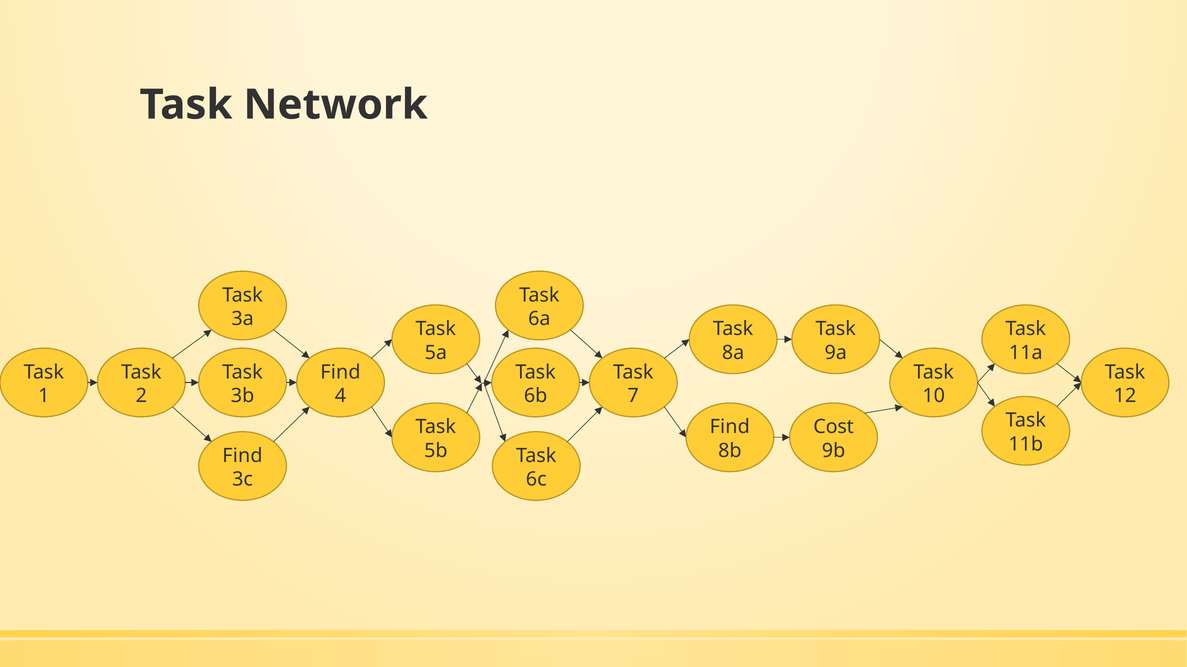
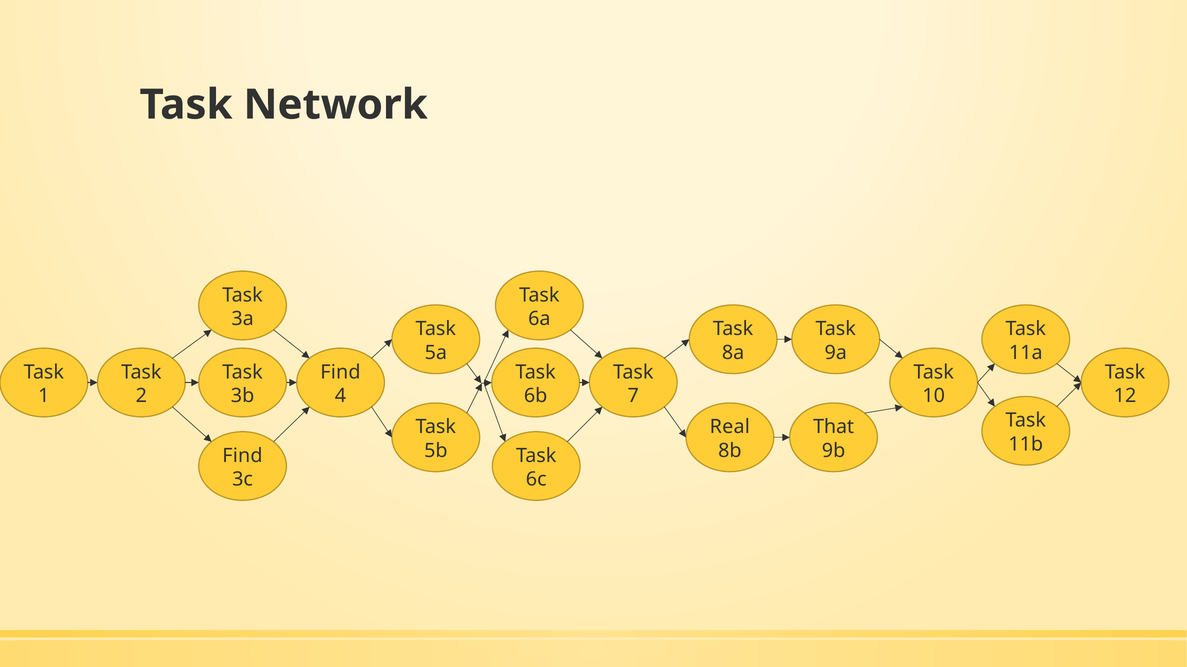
Find: Find -> Real (730, 427)
Cost: Cost -> That (834, 427)
